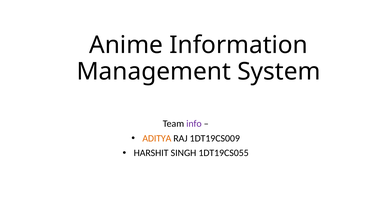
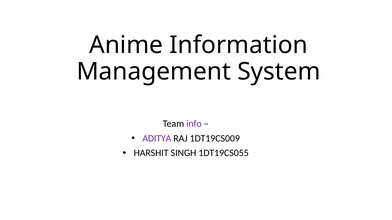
ADITYA colour: orange -> purple (157, 139)
